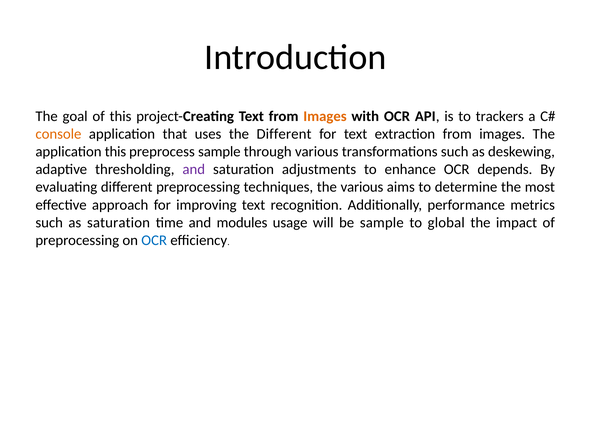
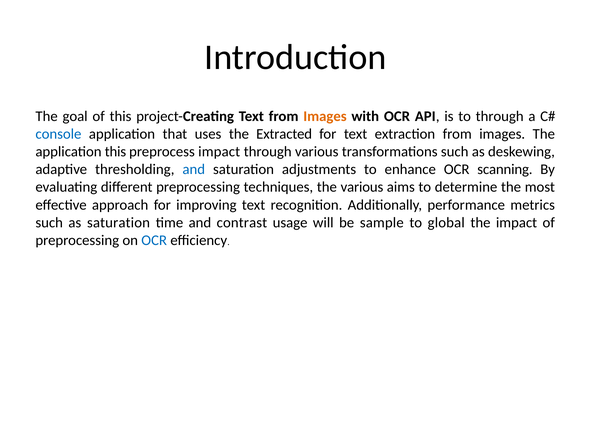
to trackers: trackers -> through (500, 116)
console colour: orange -> blue (58, 134)
the Different: Different -> Extracted (284, 134)
preprocess sample: sample -> impact (219, 152)
and colour: purple -> blue (194, 169)
depends: depends -> scanning (505, 169)
modules: modules -> contrast (242, 223)
